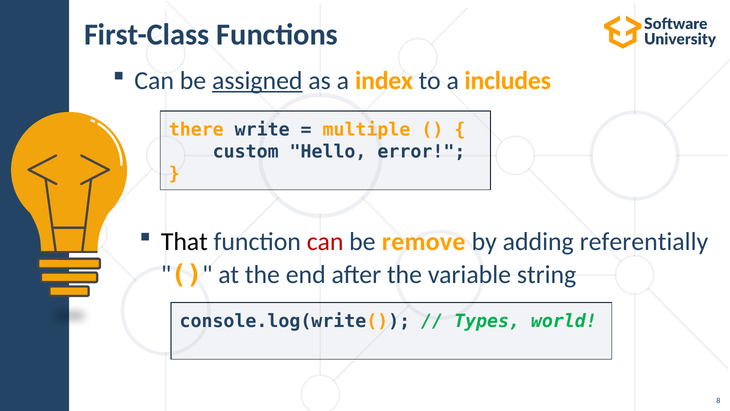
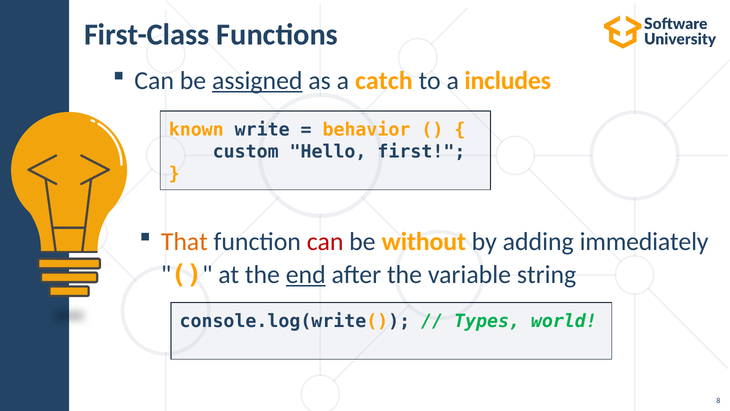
index: index -> catch (384, 81)
there: there -> known (196, 130)
multiple: multiple -> behavior (366, 130)
error: error -> first (421, 152)
That colour: black -> orange (184, 242)
remove: remove -> without (424, 242)
referentially: referentially -> immediately (644, 242)
end underline: none -> present (306, 274)
